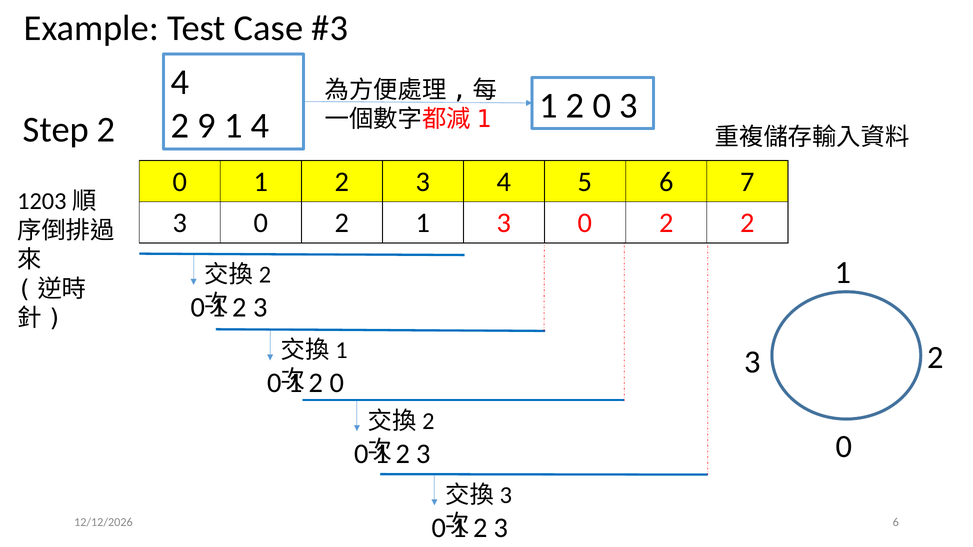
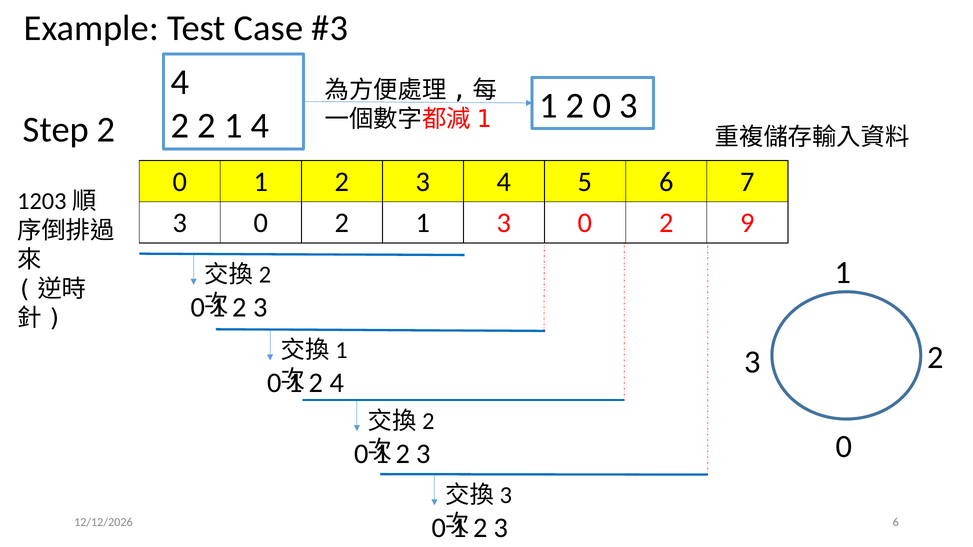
2 9: 9 -> 2 (207, 126)
2 2: 2 -> 9 (747, 223)
0: 0 -> 4 (337, 383)
